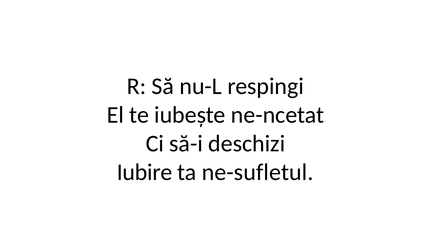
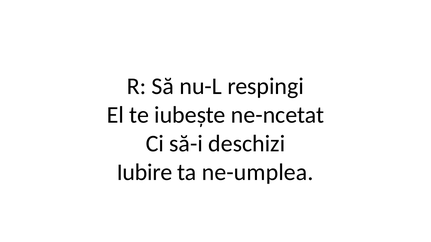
ne-sufletul: ne-sufletul -> ne-umplea (258, 172)
